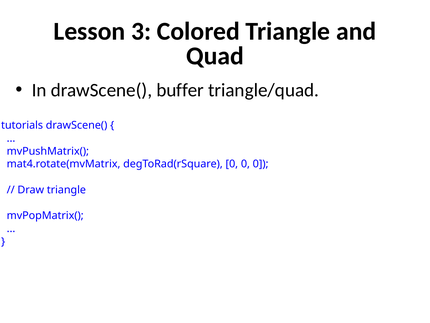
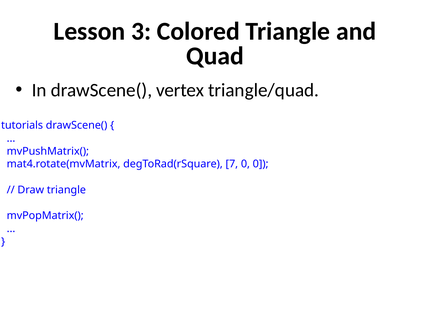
buffer: buffer -> vertex (180, 90)
degToRad(rSquare 0: 0 -> 7 (232, 164)
